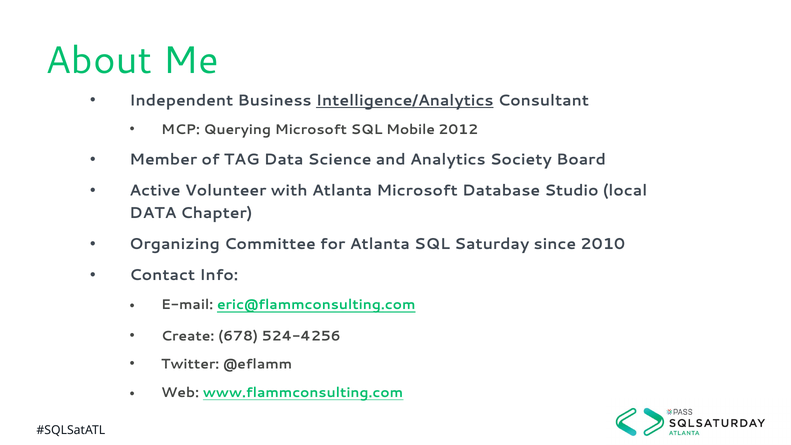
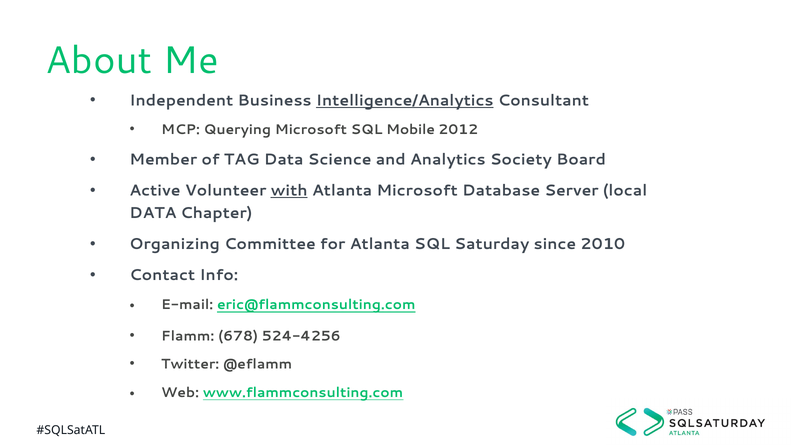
with underline: none -> present (289, 191)
Studio: Studio -> Server (571, 191)
Create: Create -> Flamm (188, 336)
